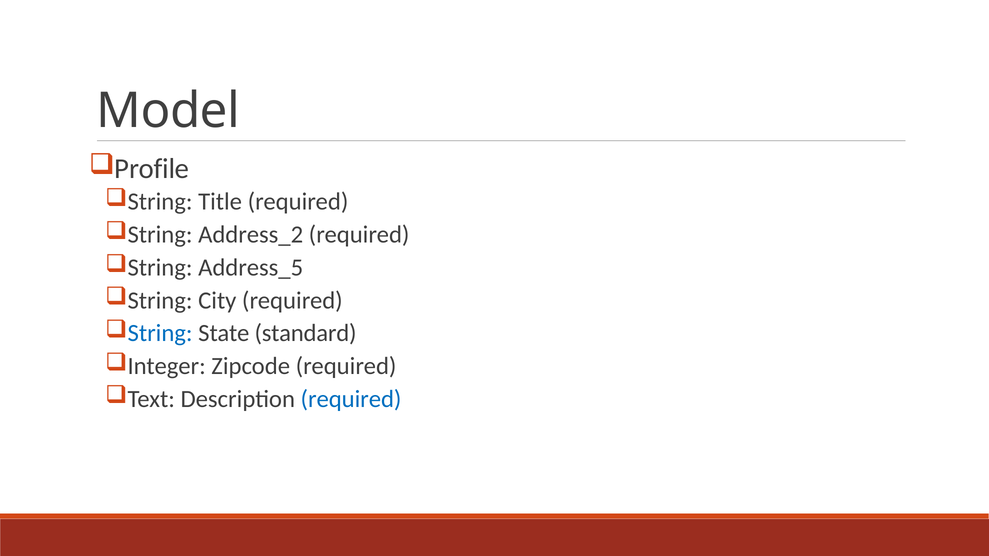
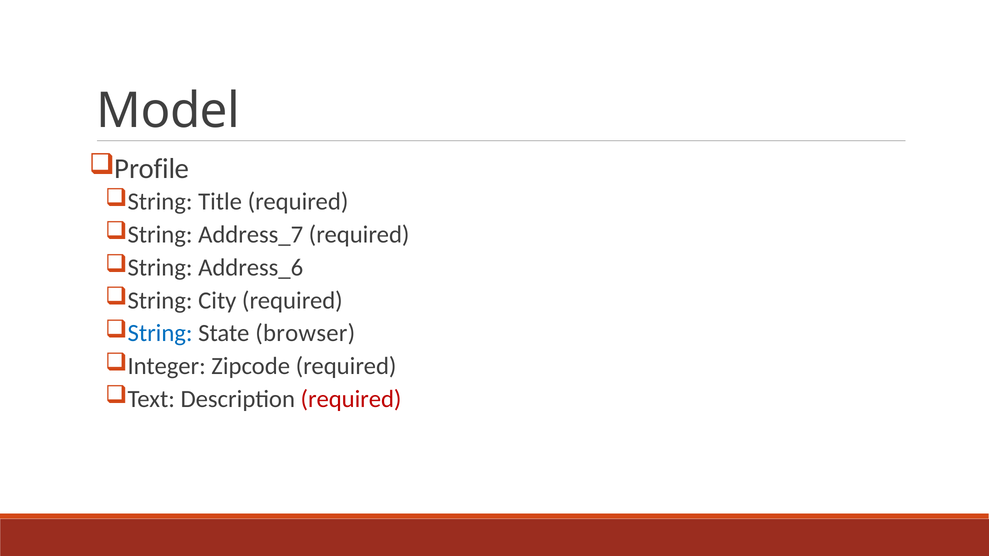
Address_2: Address_2 -> Address_7 (251, 235)
Address_5: Address_5 -> Address_6 (251, 268)
standard: standard -> browser (305, 333)
required colour: blue -> red (351, 399)
